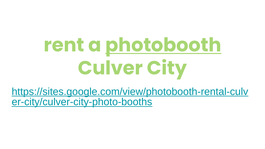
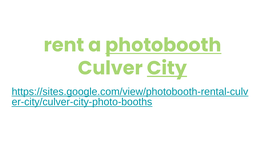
City underline: none -> present (167, 68)
